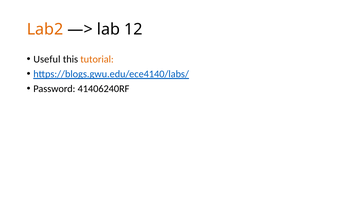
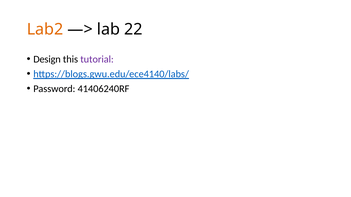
12: 12 -> 22 (133, 29)
Useful: Useful -> Design (47, 59)
tutorial colour: orange -> purple (97, 59)
